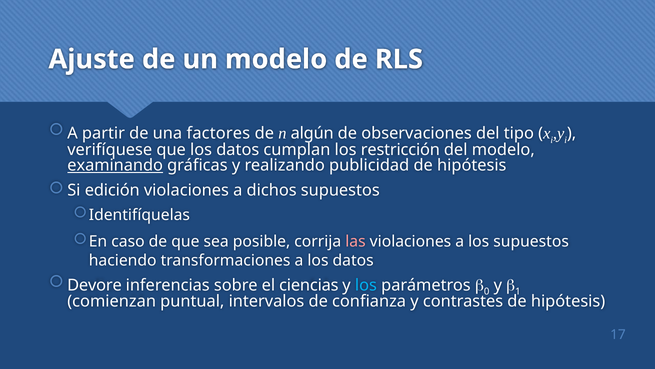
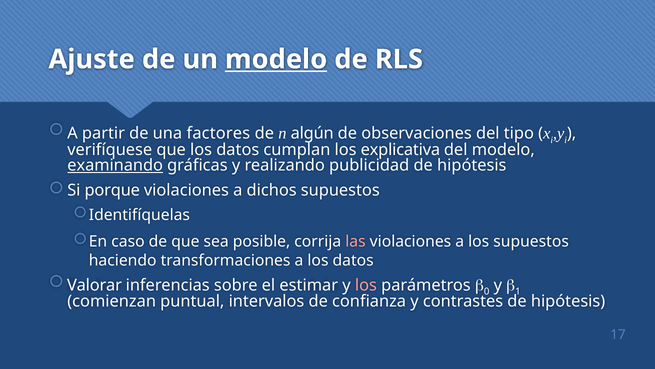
modelo underline: none -> present (276, 59)
restricción: restricción -> explicativa (400, 149)
edición: edición -> porque (112, 190)
Devore: Devore -> Valorar (94, 285)
ciencias: ciencias -> estimar (309, 285)
los colour: light blue -> pink (366, 285)
